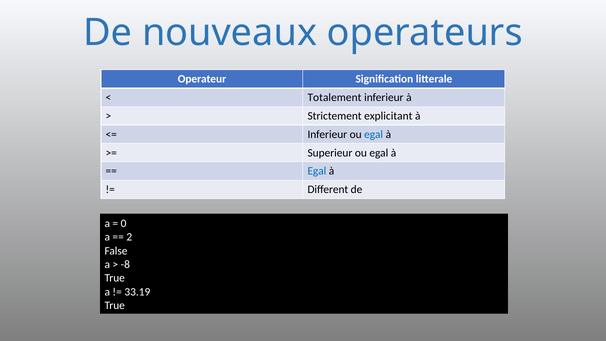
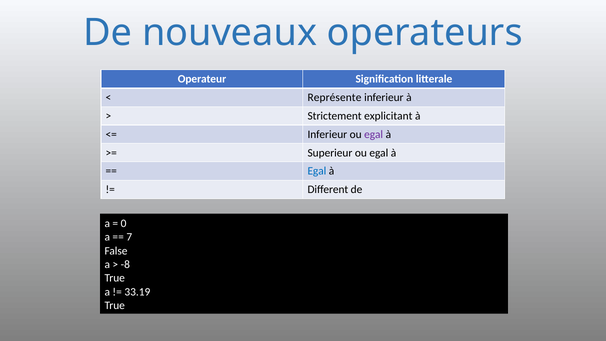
Totalement: Totalement -> Représente (334, 97)
egal colour: blue -> purple (374, 134)
2: 2 -> 7 (129, 237)
